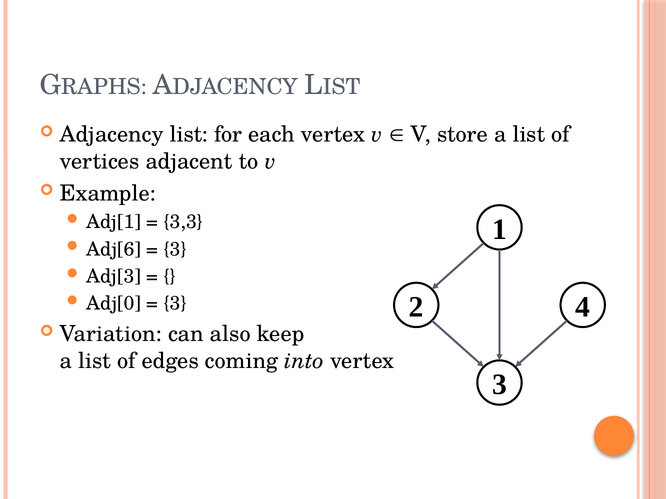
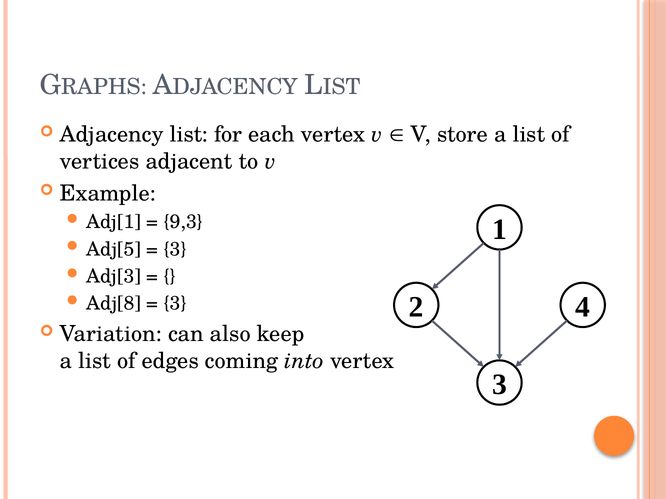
3,3: 3,3 -> 9,3 (183, 222)
Adj[6: Adj[6 -> Adj[5 (114, 249)
Adj[0: Adj[0 -> Adj[8 (114, 304)
